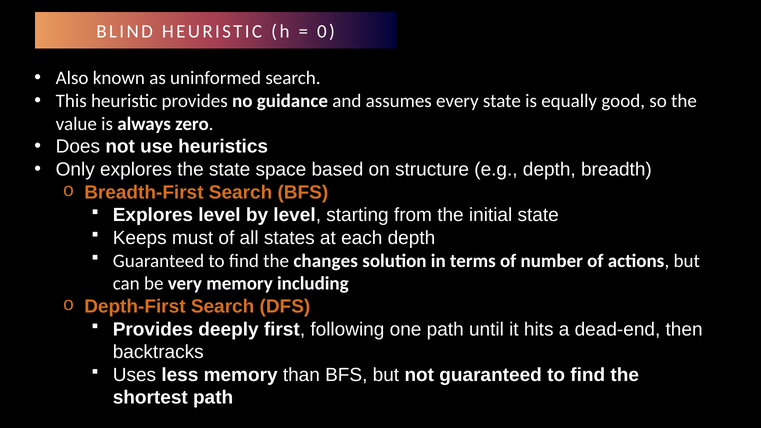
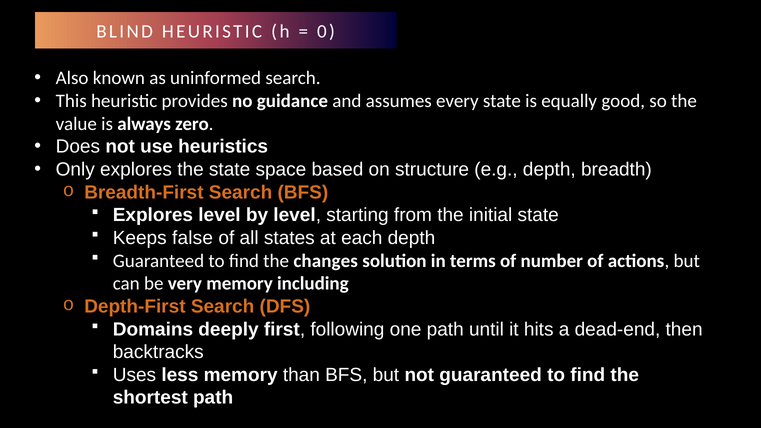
must: must -> false (193, 238)
Provides: Provides -> Domains (153, 329)
